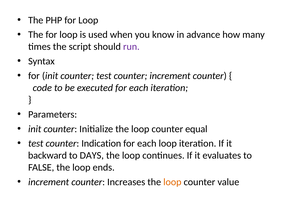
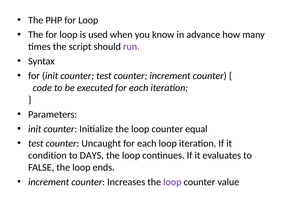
Indication: Indication -> Uncaught (101, 144)
backward: backward -> condition (47, 156)
loop colour: orange -> purple (172, 183)
